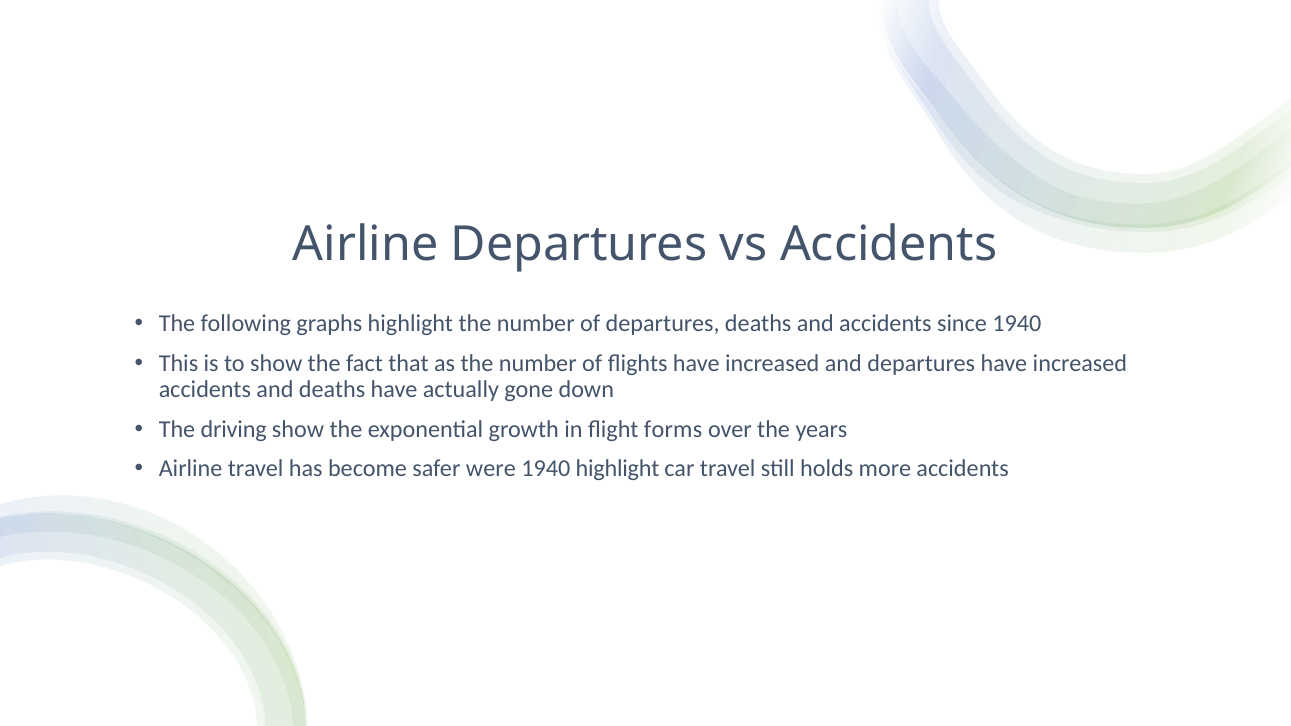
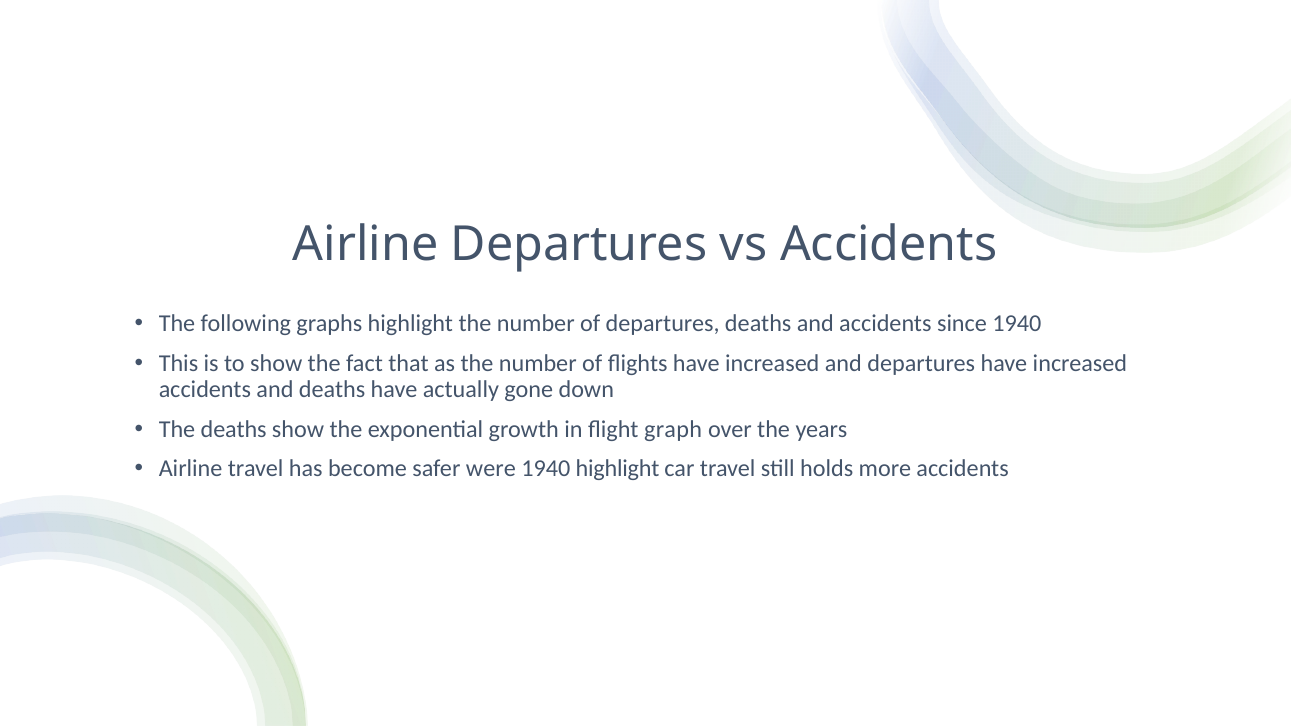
The driving: driving -> deaths (234, 429)
forms: forms -> graph (673, 429)
